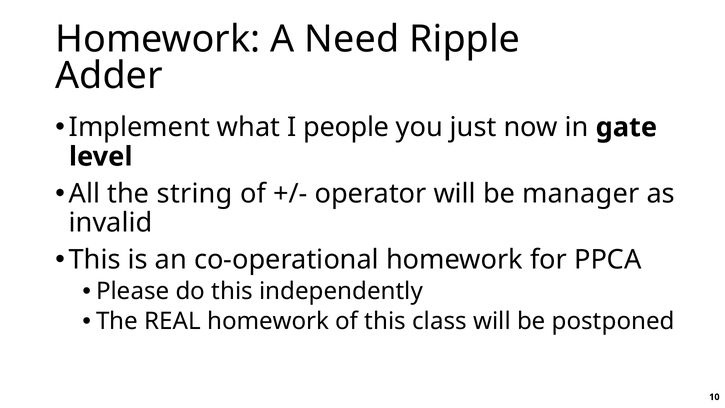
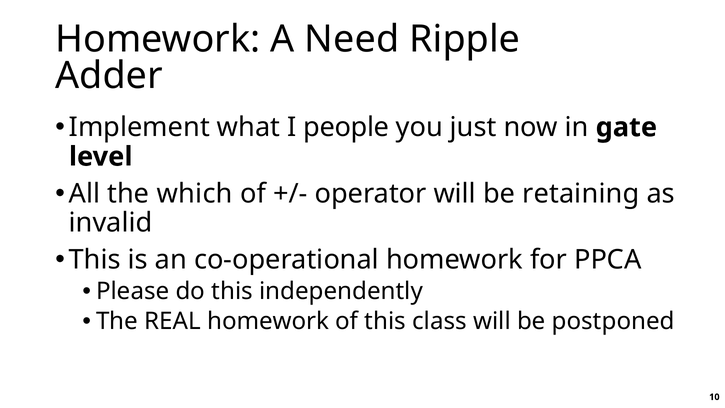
string: string -> which (195, 194)
manager: manager -> retaining (581, 194)
